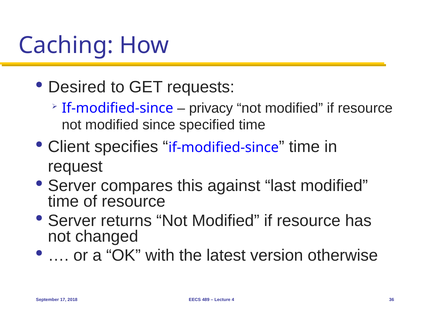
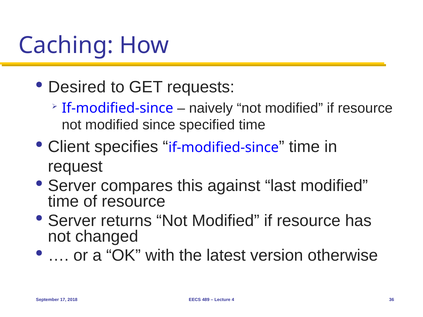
privacy: privacy -> naively (211, 108)
